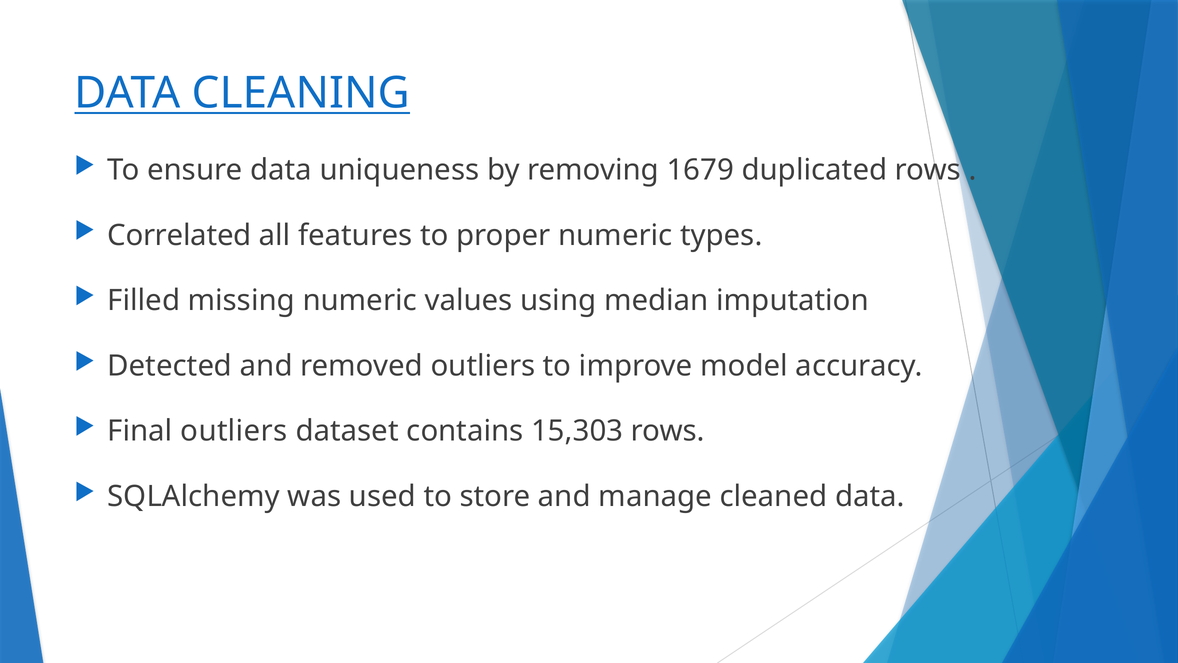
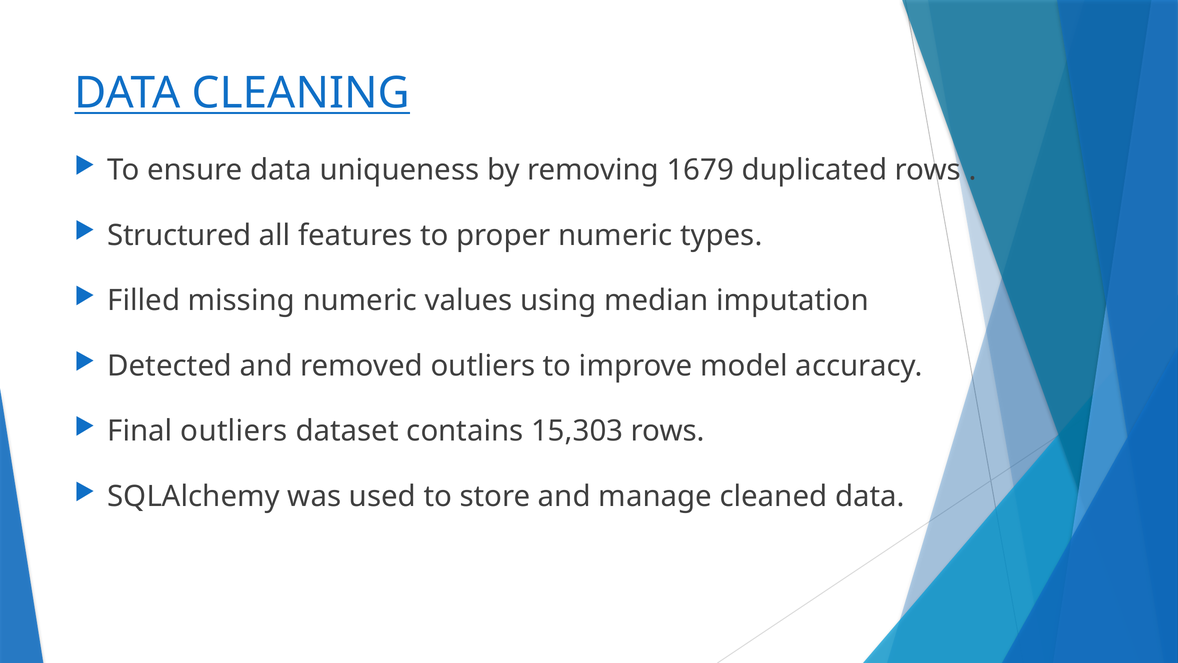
Correlated: Correlated -> Structured (179, 235)
